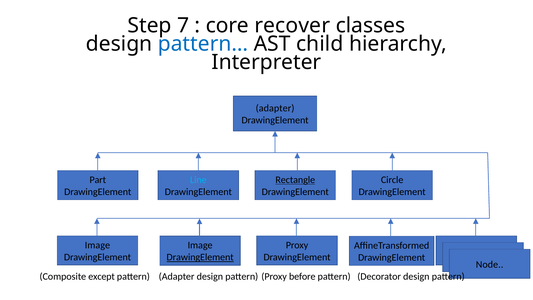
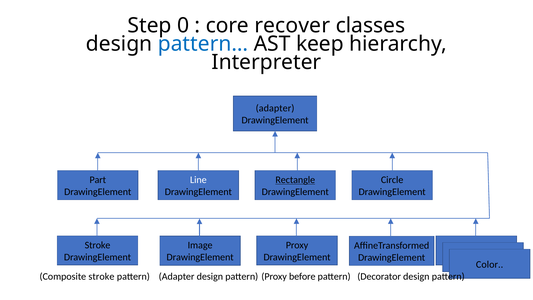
7: 7 -> 0 (183, 26)
child: child -> keep (320, 44)
Line colour: light blue -> white (198, 180)
Image: Image -> Stroke (98, 245)
DrawingElement underline: present -> none (200, 257)
Node: Node -> Color (490, 264)
Composite except: except -> stroke (101, 276)
